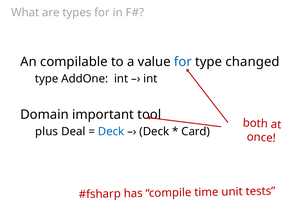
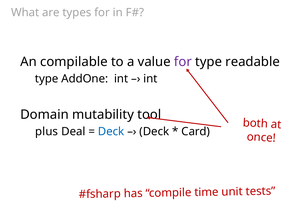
for colour: blue -> purple (183, 62)
changed: changed -> readable (253, 62)
important: important -> mutability (103, 114)
